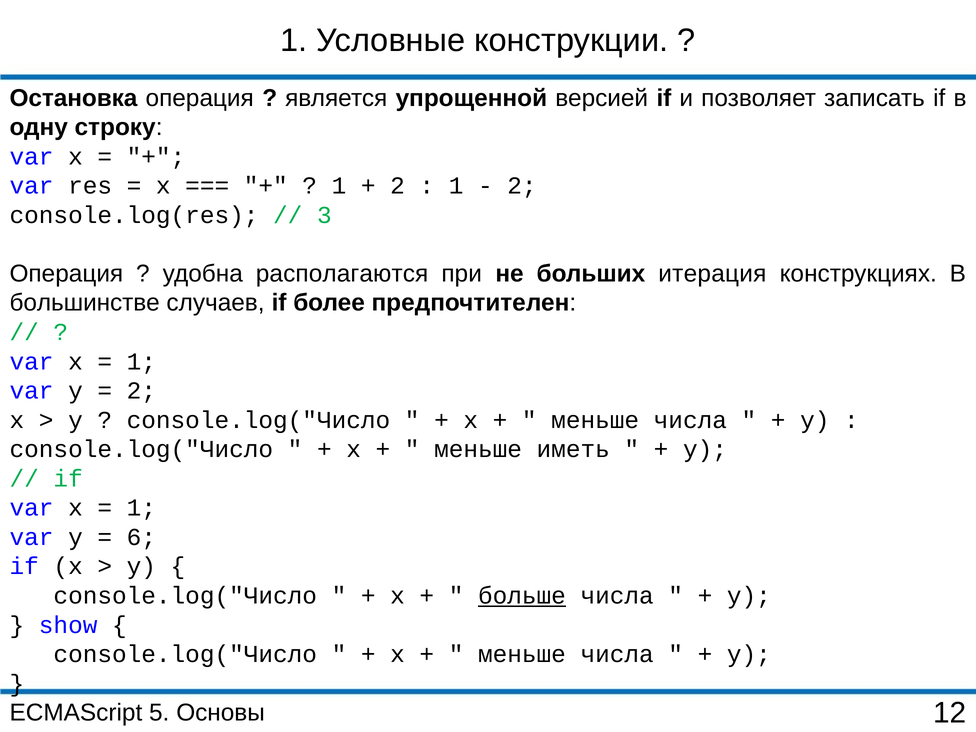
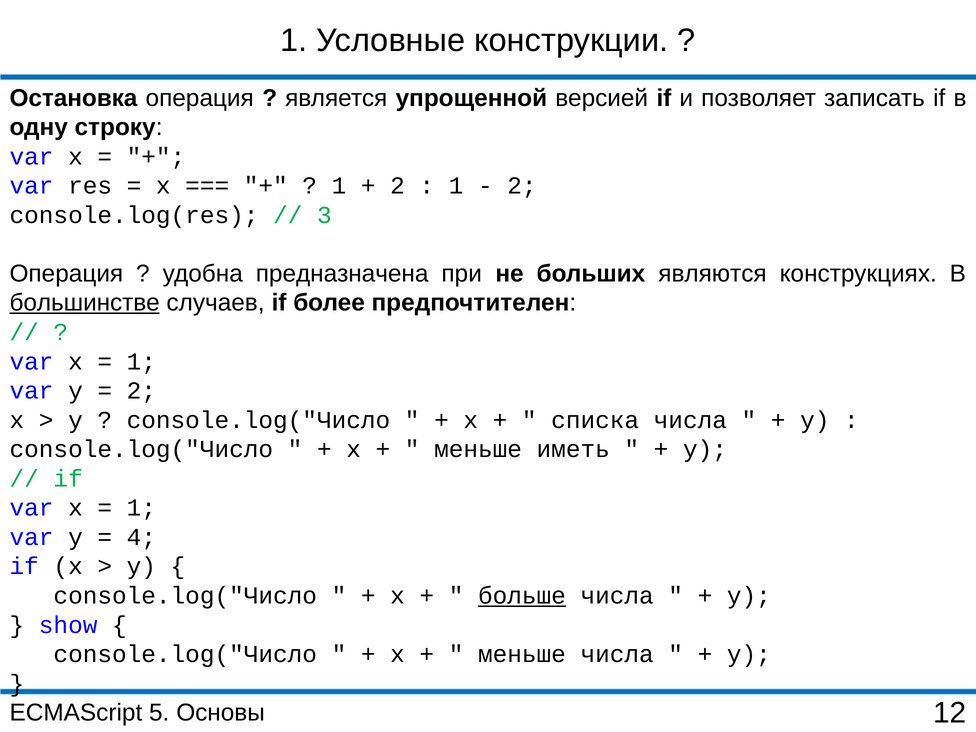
располагаются: располагаются -> предназначена (342, 274)
итерация: итерация -> являются (712, 274)
большинстве underline: none -> present (85, 303)
меньше: меньше -> списка (595, 420)
6: 6 -> 4 (141, 537)
